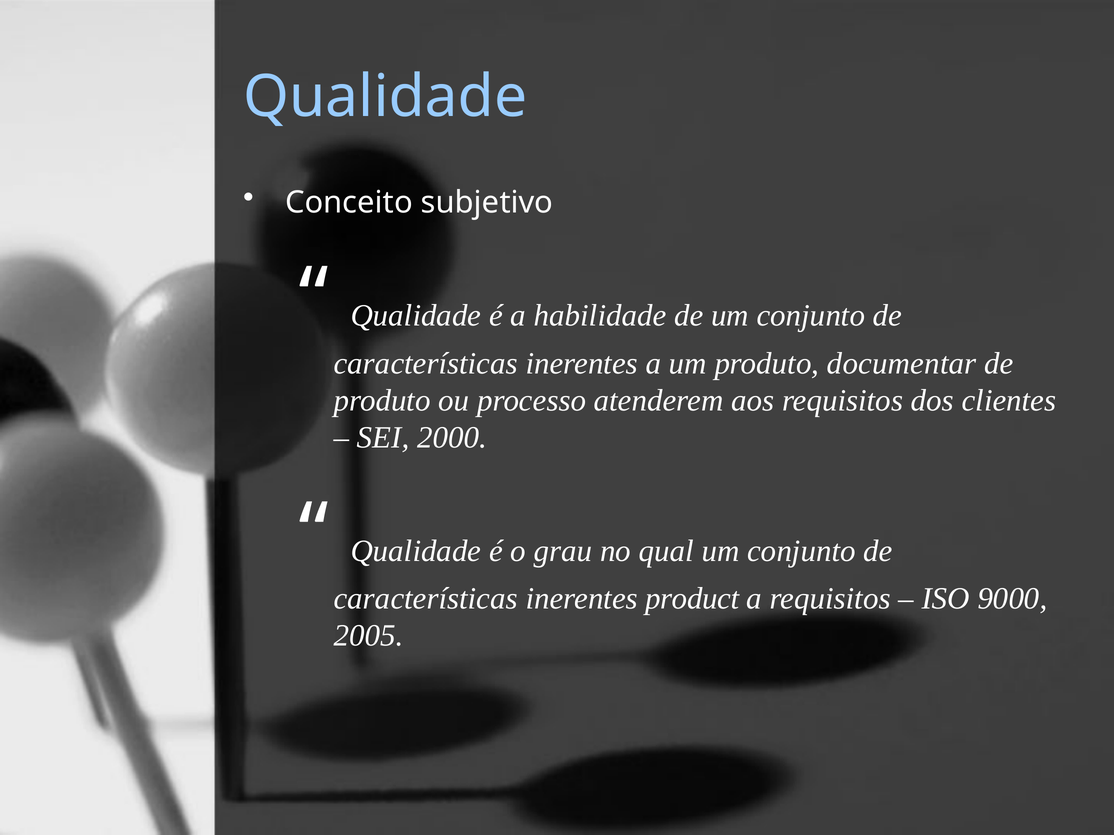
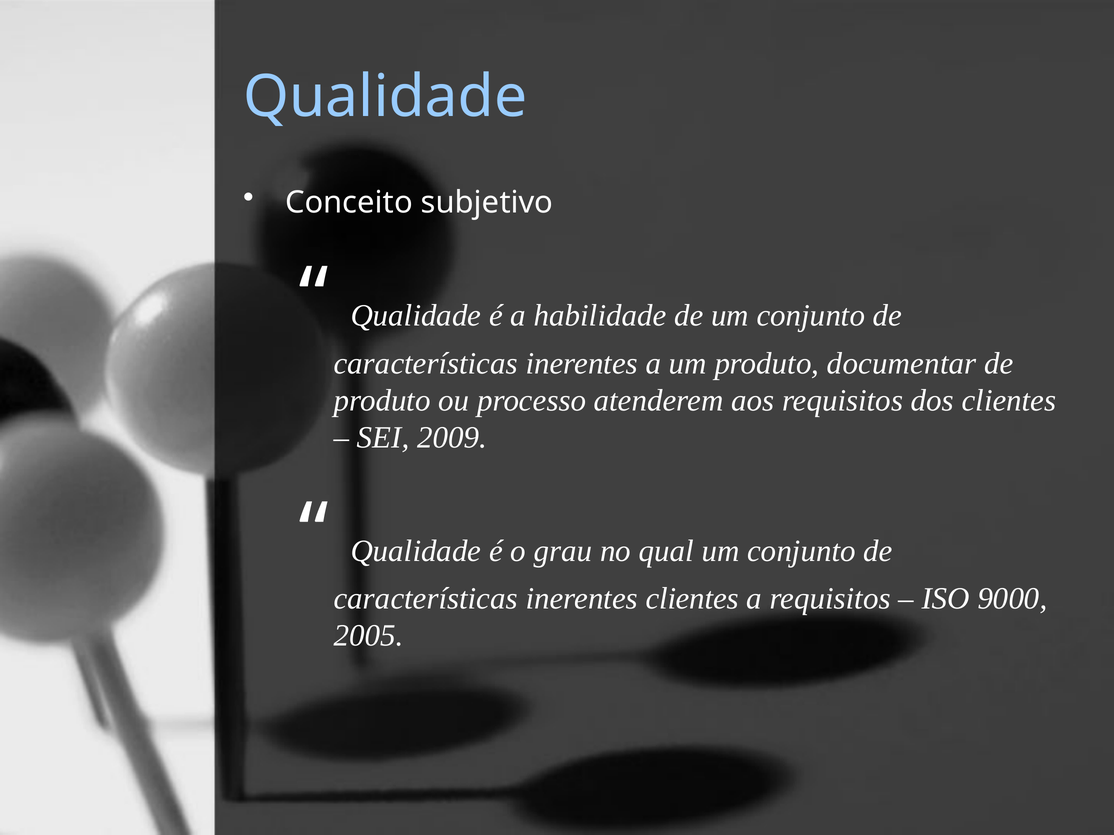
2000: 2000 -> 2009 (452, 438)
inerentes product: product -> clientes (692, 599)
